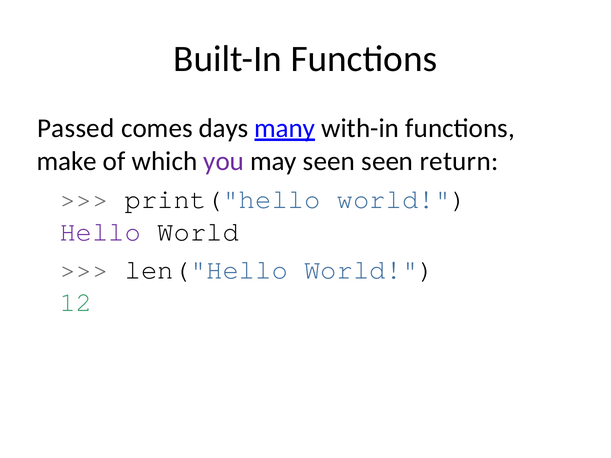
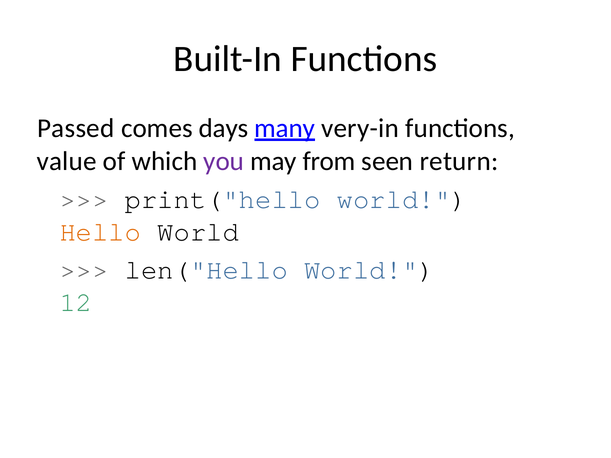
with-in: with-in -> very-in (360, 128)
make: make -> value (67, 161)
may seen: seen -> from (329, 161)
Hello colour: purple -> orange (100, 232)
